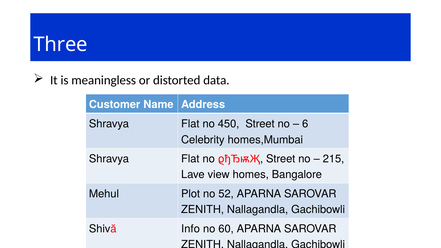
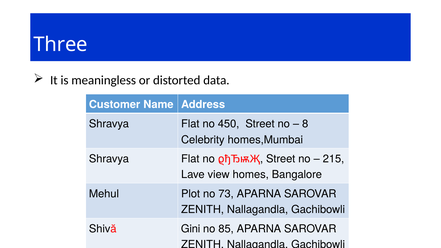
6: 6 -> 8 (305, 124)
52: 52 -> 73 (226, 194)
Info: Info -> Gini (191, 229)
60: 60 -> 85 (226, 229)
